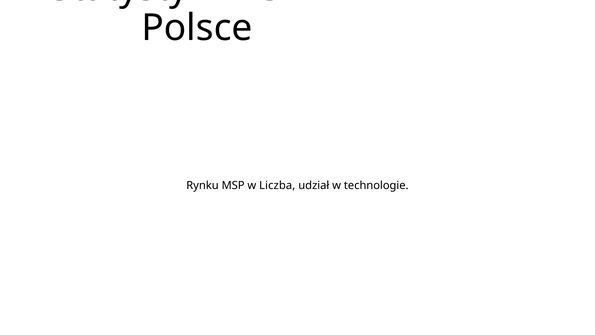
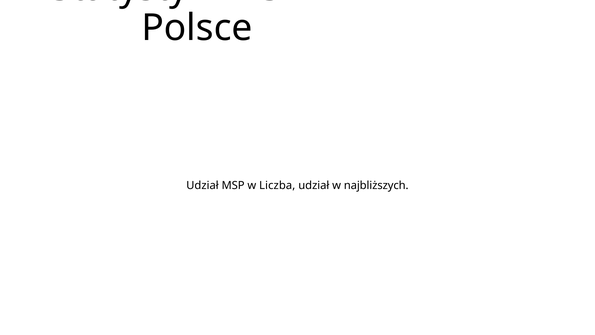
Rynku: Rynku -> Udział (202, 185)
technologie: technologie -> najbliższych (376, 185)
